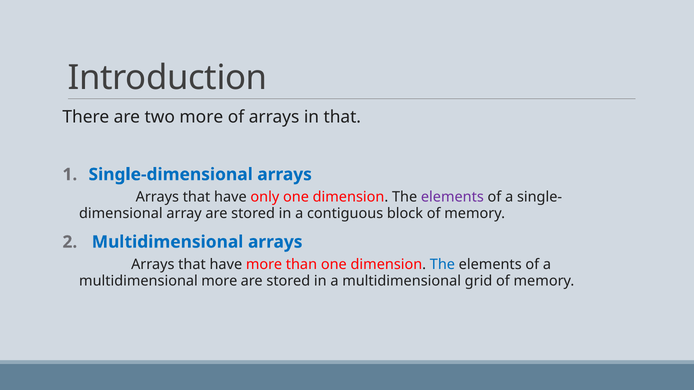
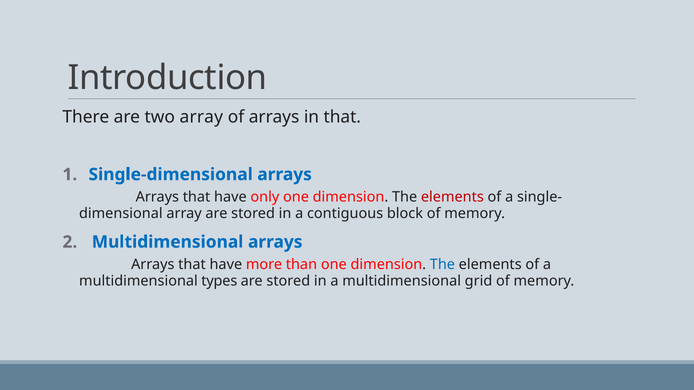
two more: more -> array (201, 117)
elements colour: purple -> red (452, 197)
multidimensional more: more -> types (219, 281)
